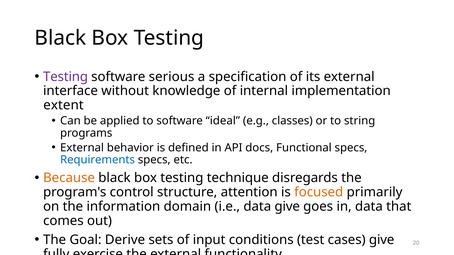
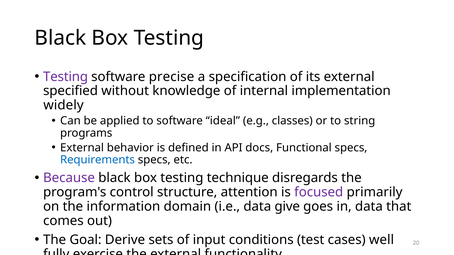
serious: serious -> precise (172, 77)
interface: interface -> specified (71, 91)
extent: extent -> widely (64, 105)
Because colour: orange -> purple (69, 178)
focused colour: orange -> purple (319, 192)
cases give: give -> well (382, 240)
